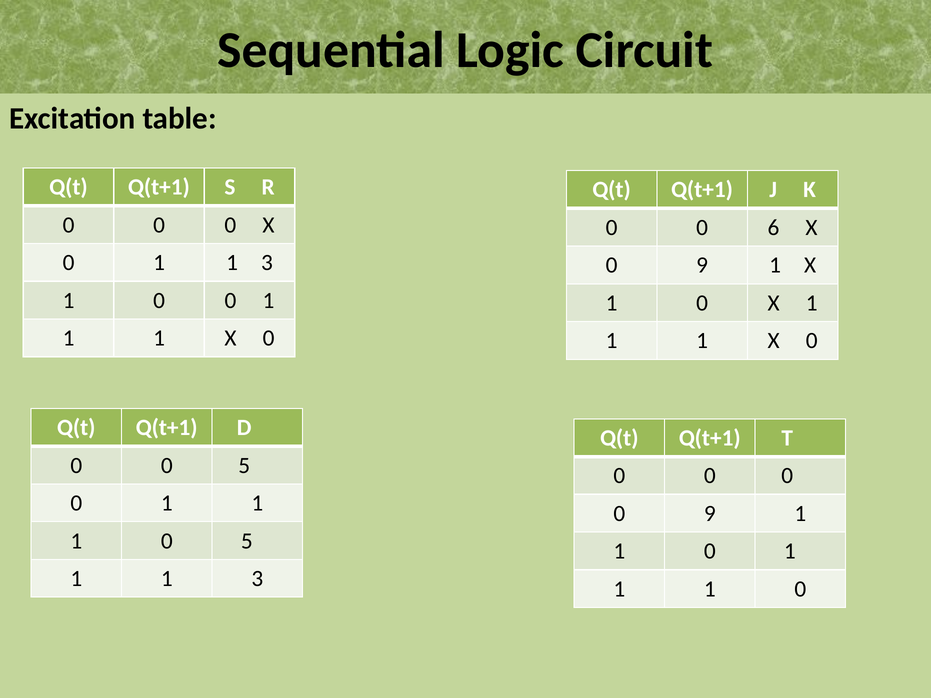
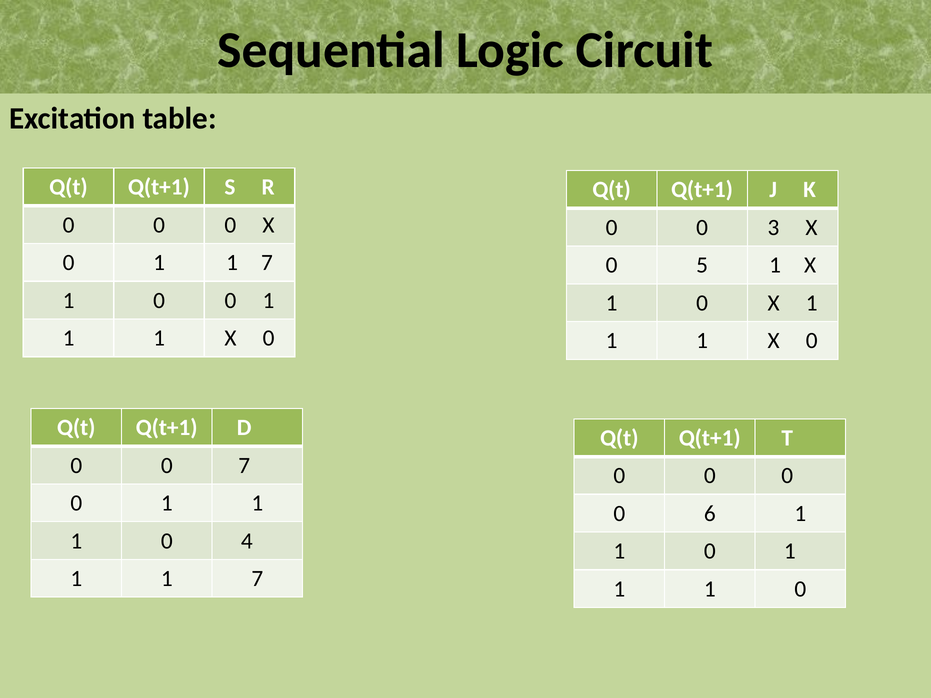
6: 6 -> 3 (773, 228)
0 1 1 3: 3 -> 7 (267, 263)
9: 9 -> 5 (702, 265)
0 0 5: 5 -> 7 (244, 466)
9: 9 -> 6 (710, 514)
1 0 5: 5 -> 4 (247, 541)
3: 3 -> 7 (257, 579)
